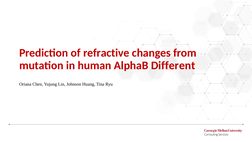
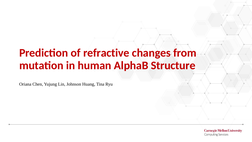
Different: Different -> Structure (173, 65)
